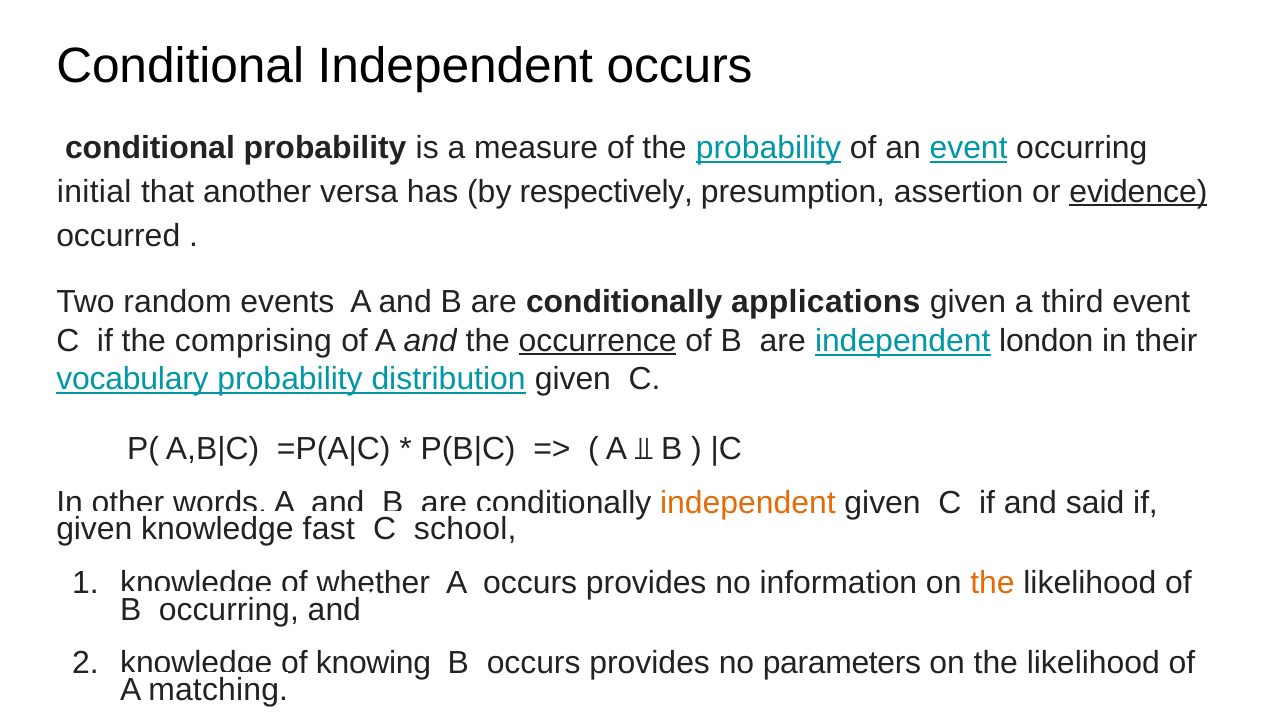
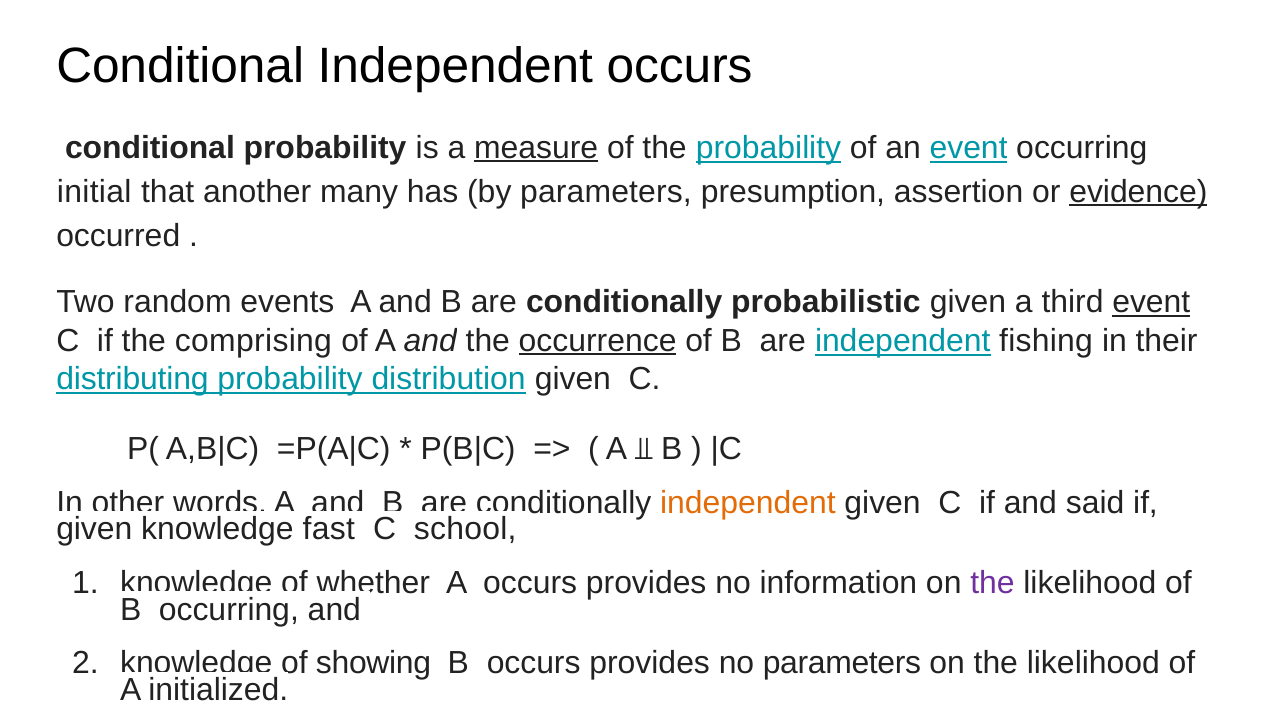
measure underline: none -> present (536, 148)
versa: versa -> many (359, 192)
by respectively: respectively -> parameters (606, 192)
applications: applications -> probabilistic (826, 302)
event underline: none -> present (1151, 302)
london: london -> fishing (1046, 340)
vocabulary: vocabulary -> distributing (132, 379)
the colour: orange -> purple (993, 583)
knowing: knowing -> showing (374, 663)
matching: matching -> initialized (218, 690)
